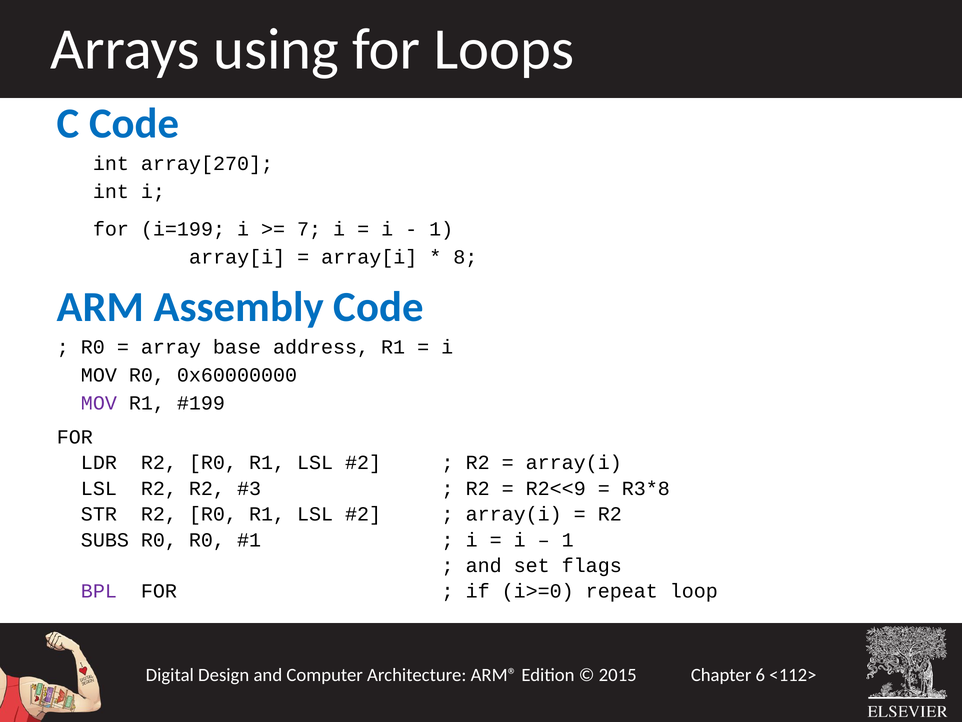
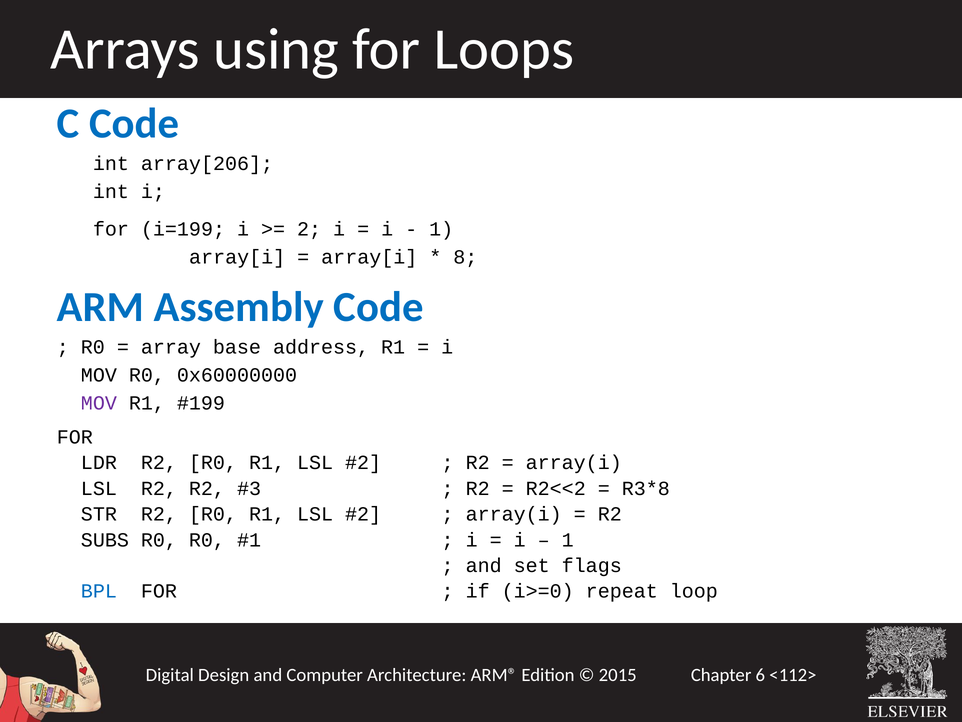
array[270: array[270 -> array[206 (207, 164)
7: 7 -> 2 (309, 229)
R2<<9: R2<<9 -> R2<<2 (556, 488)
BPL colour: purple -> blue (99, 591)
